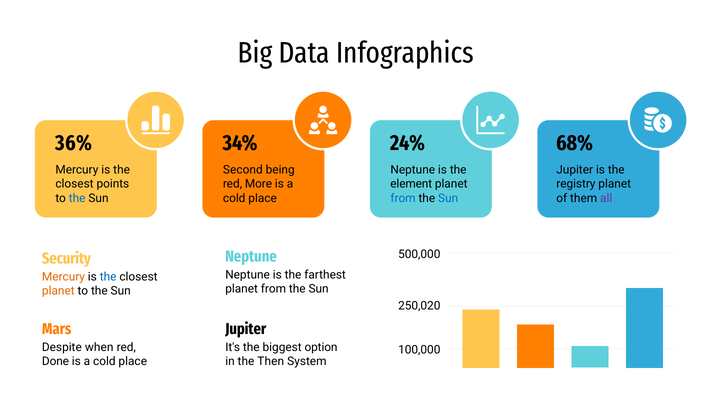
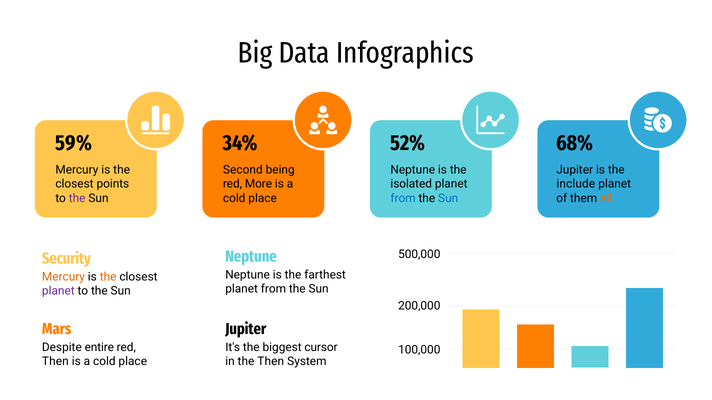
36%: 36% -> 59% (74, 143)
24%: 24% -> 52% (408, 143)
element: element -> isolated (411, 184)
registry: registry -> include (576, 184)
the colour: blue -> purple (77, 199)
all colour: purple -> orange (606, 199)
the colour: blue -> orange (108, 277)
planet colour: orange -> purple (58, 291)
250,020: 250,020 -> 200,000 (419, 306)
when: when -> entire (99, 348)
option: option -> cursor (321, 348)
Done: Done -> Then (55, 362)
